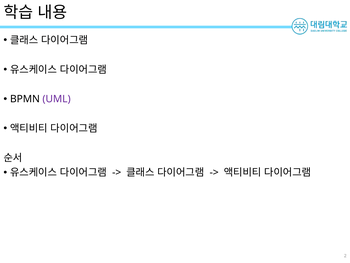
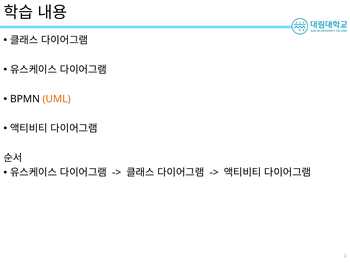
UML colour: purple -> orange (57, 99)
